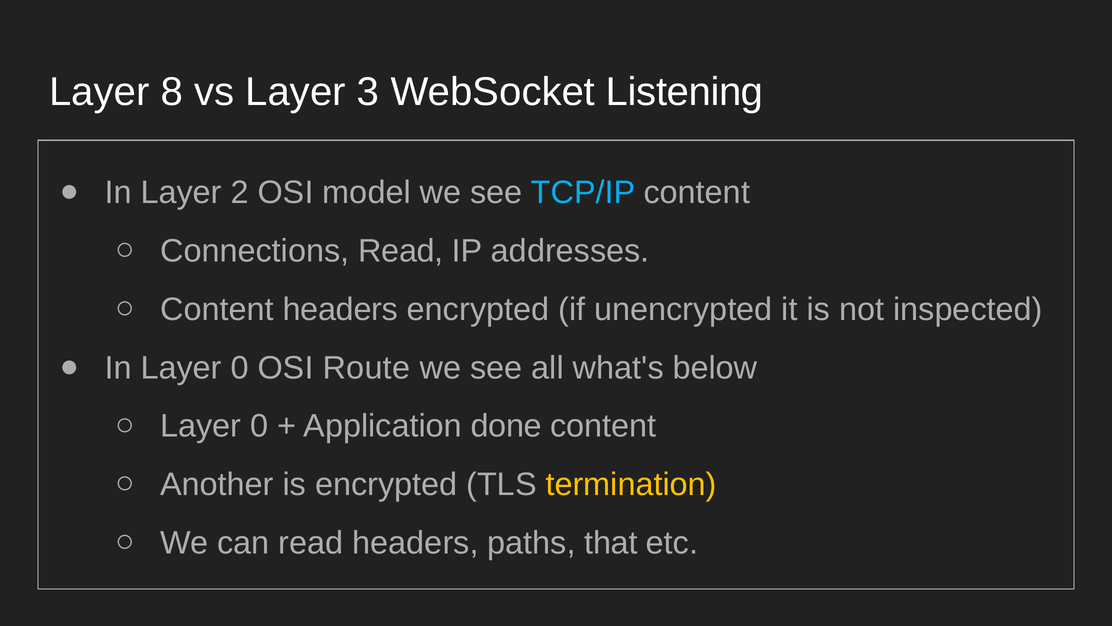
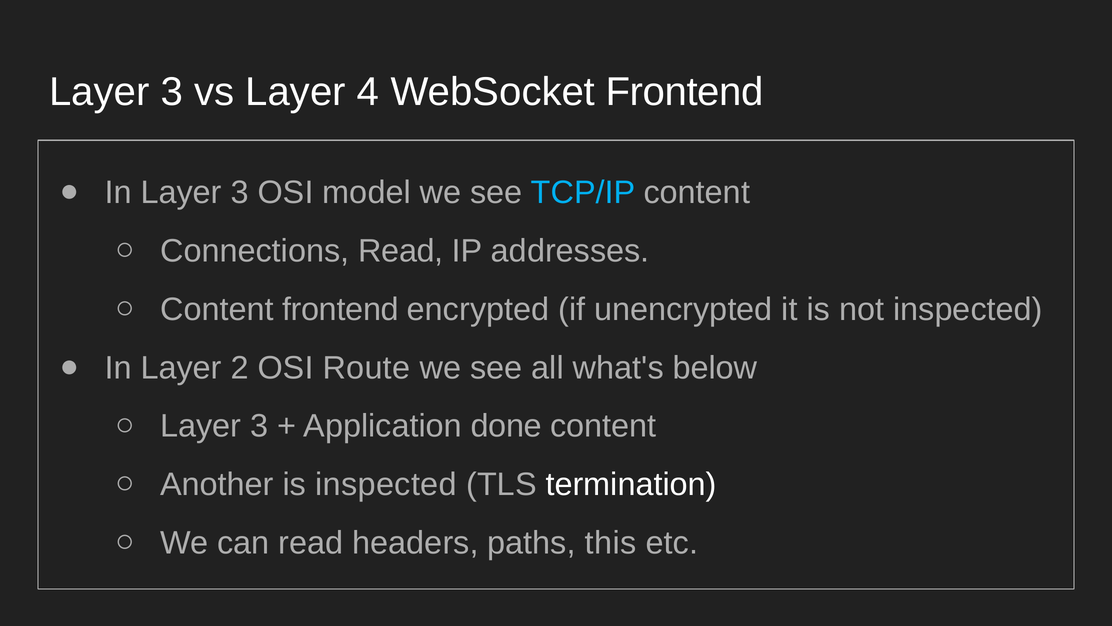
8: 8 -> 3 (172, 92)
3: 3 -> 4 (368, 92)
WebSocket Listening: Listening -> Frontend (685, 92)
In Layer 2: 2 -> 3 (240, 192)
Content headers: headers -> frontend (340, 309)
In Layer 0: 0 -> 2 (240, 368)
0: 0 -> 3 (259, 426)
is encrypted: encrypted -> inspected (386, 484)
termination colour: yellow -> white (631, 484)
that: that -> this (611, 543)
